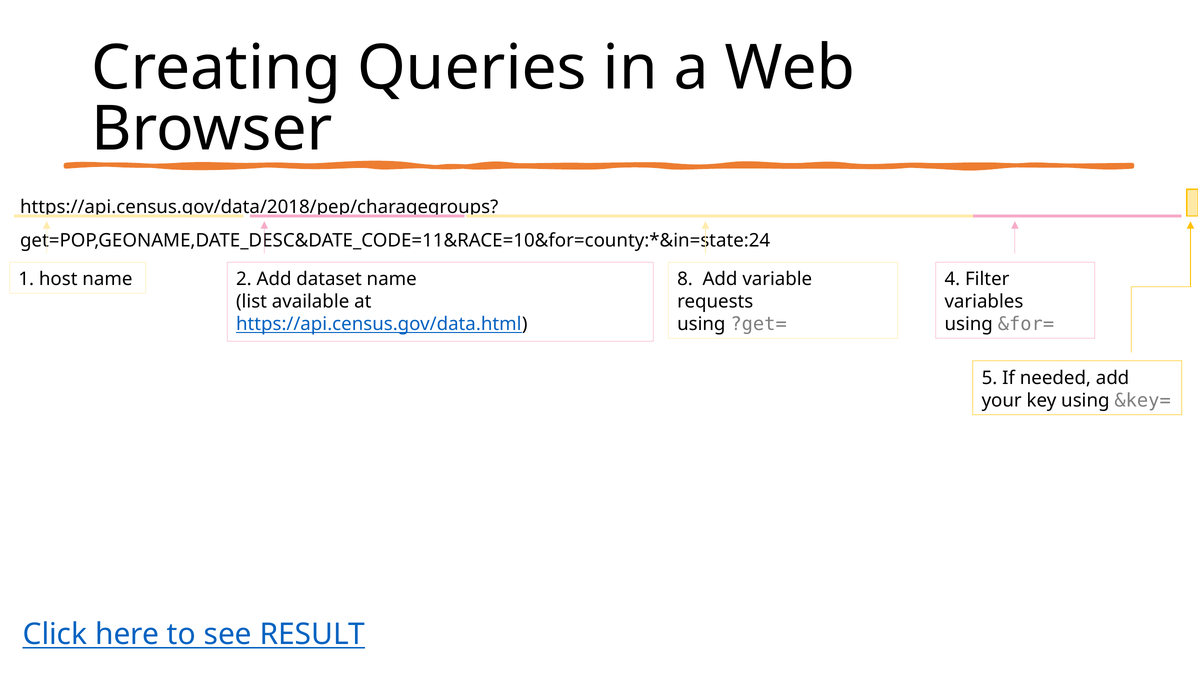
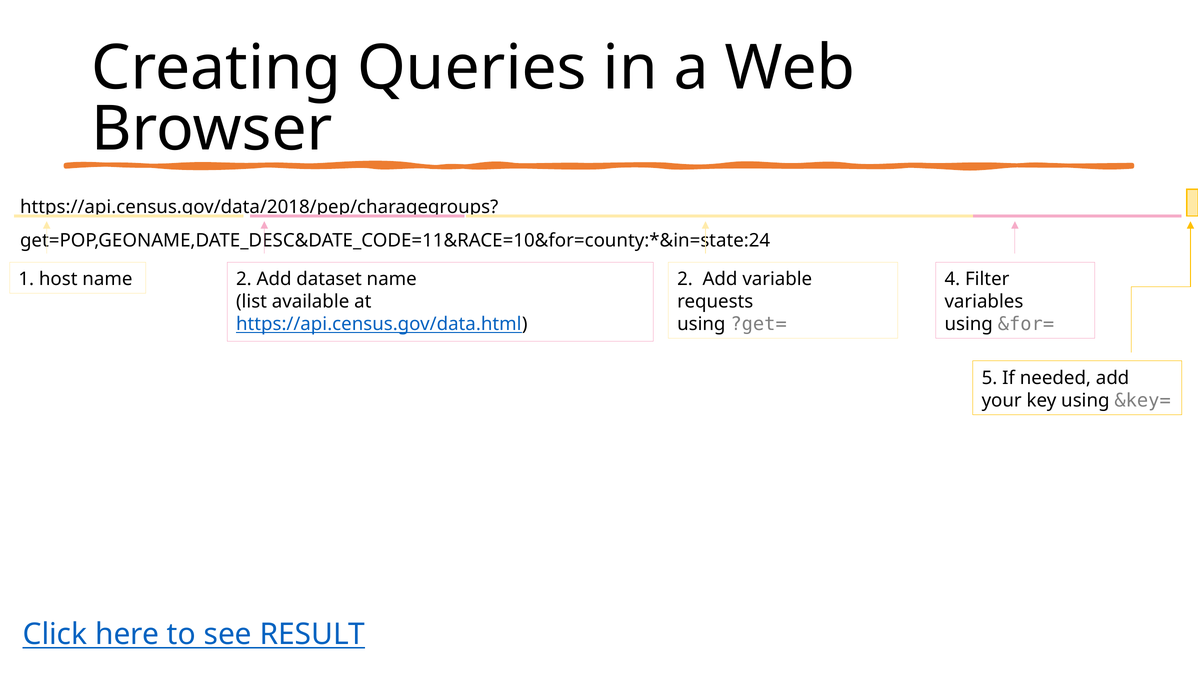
name 8: 8 -> 2 (685, 279)
